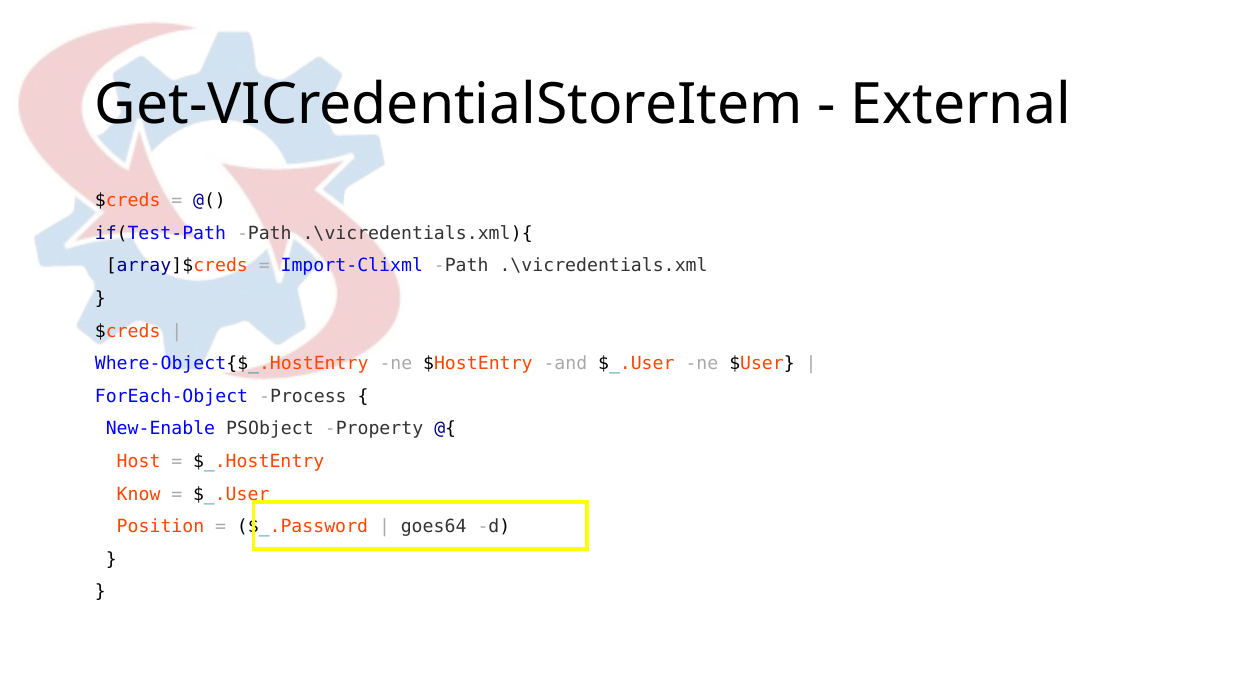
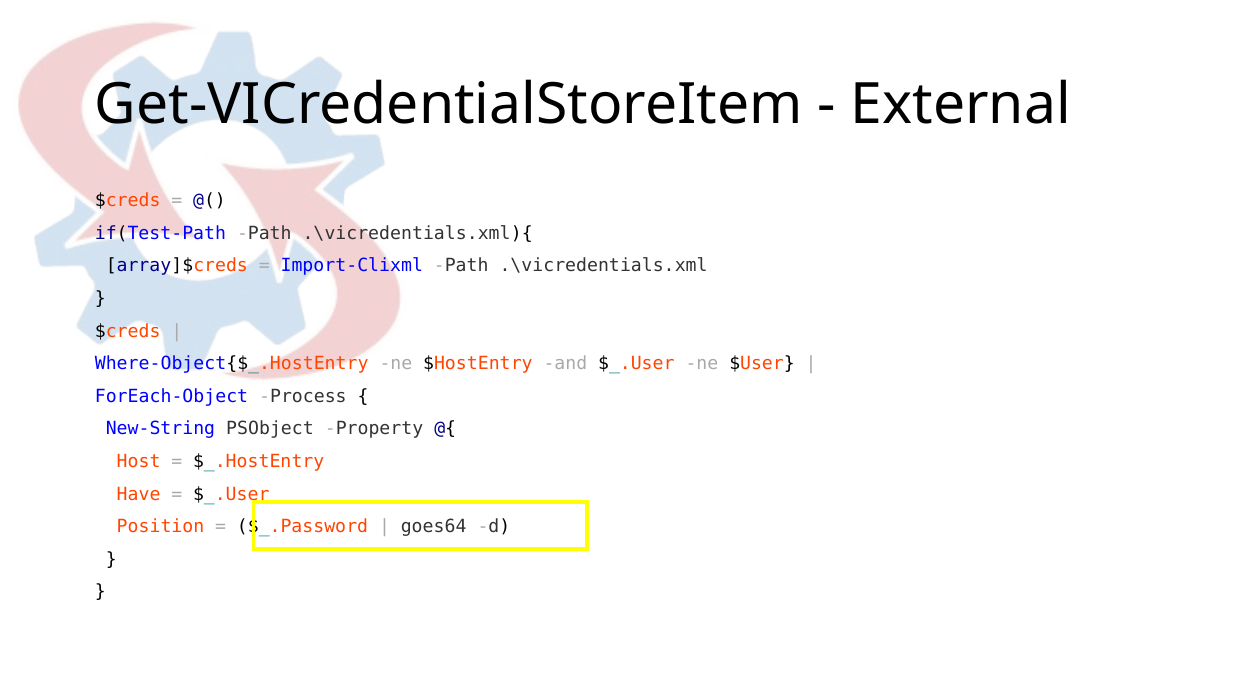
New-Enable: New-Enable -> New-String (160, 429)
Know: Know -> Have (139, 494)
